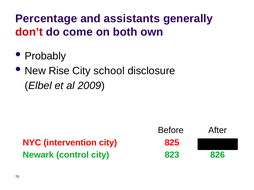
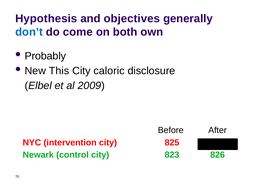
Percentage: Percentage -> Hypothesis (46, 19)
assistants: assistants -> objectives (132, 19)
don’t colour: red -> blue (29, 32)
Rise: Rise -> This (59, 71)
school: school -> caloric (109, 71)
